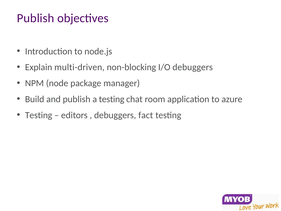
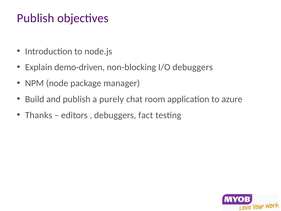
multi-driven: multi-driven -> demo-driven (80, 67)
a testing: testing -> purely (112, 99)
Testing: Testing -> Thanks (39, 115)
